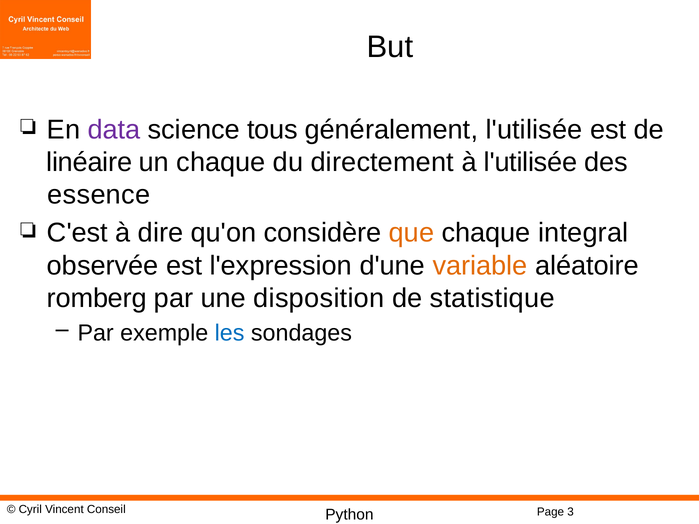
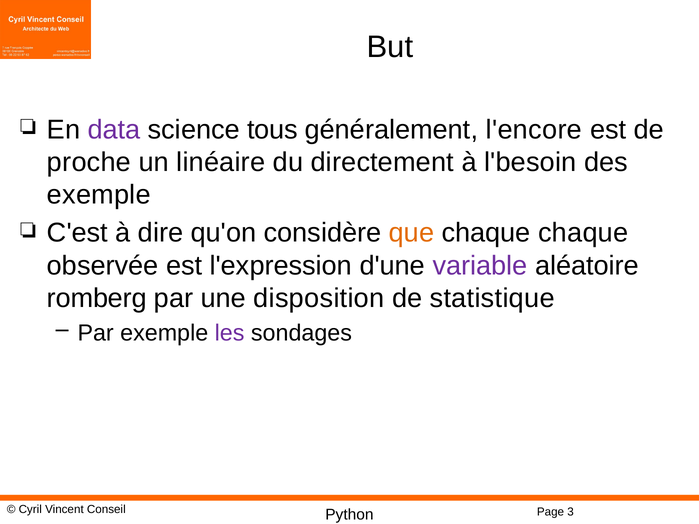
généralement l'utilisée: l'utilisée -> l'encore (534, 130)
linéaire: linéaire -> proche (89, 162)
un chaque: chaque -> linéaire (221, 162)
à l'utilisée: l'utilisée -> l'besoin (530, 162)
essence: essence -> exemple (99, 195)
chaque integral: integral -> chaque (583, 233)
variable colour: orange -> purple (480, 266)
les colour: blue -> purple (230, 333)
